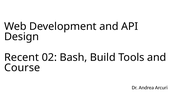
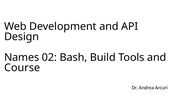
Recent: Recent -> Names (22, 58)
